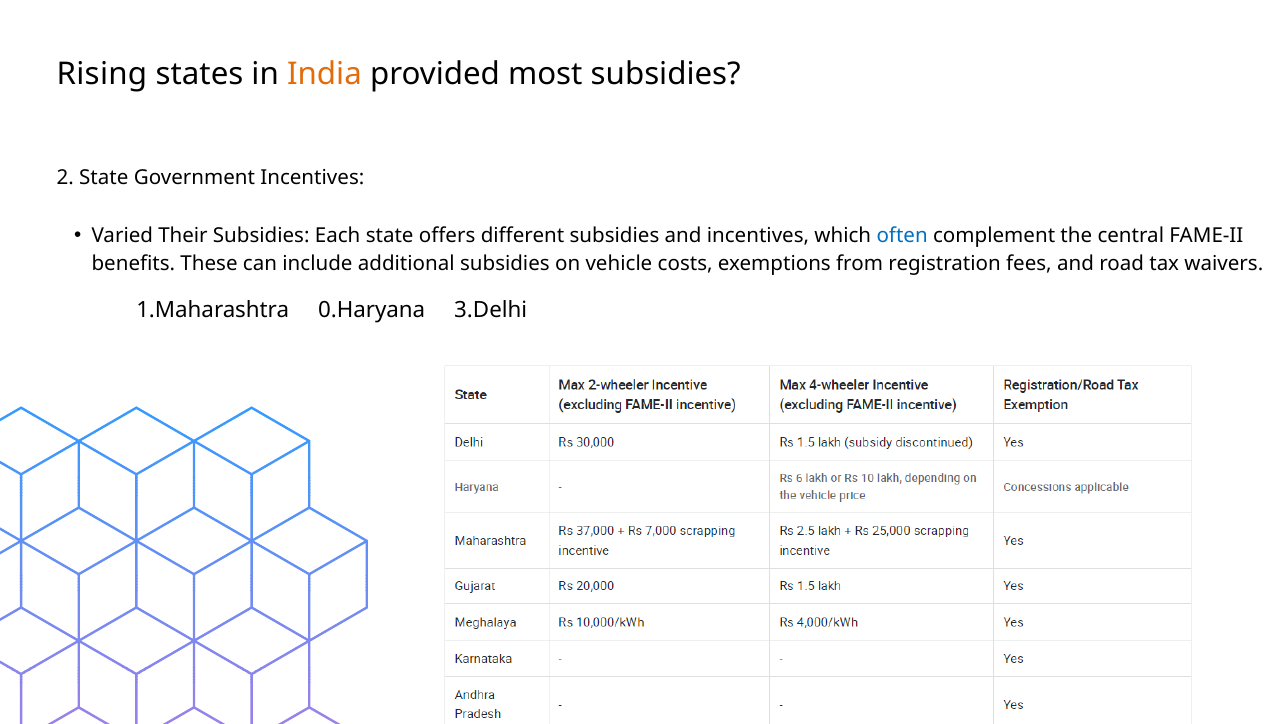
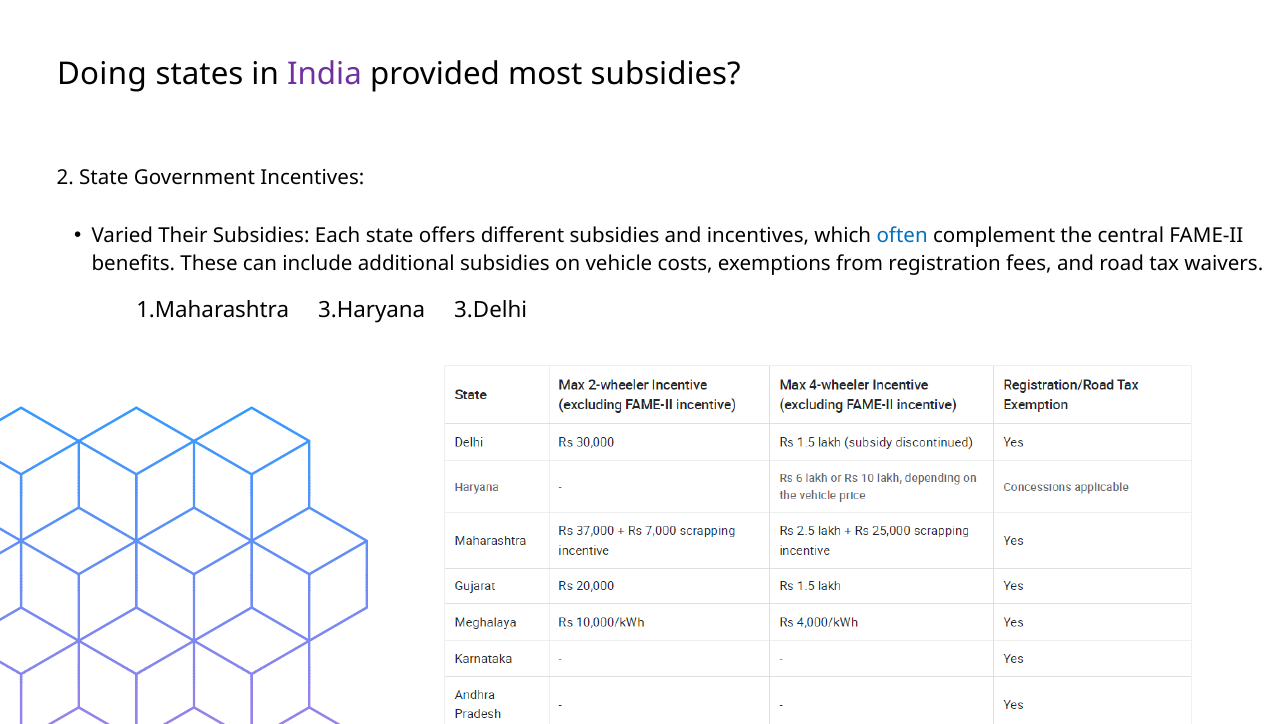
Rising: Rising -> Doing (102, 74)
India colour: orange -> purple (324, 74)
0.Haryana: 0.Haryana -> 3.Haryana (372, 310)
